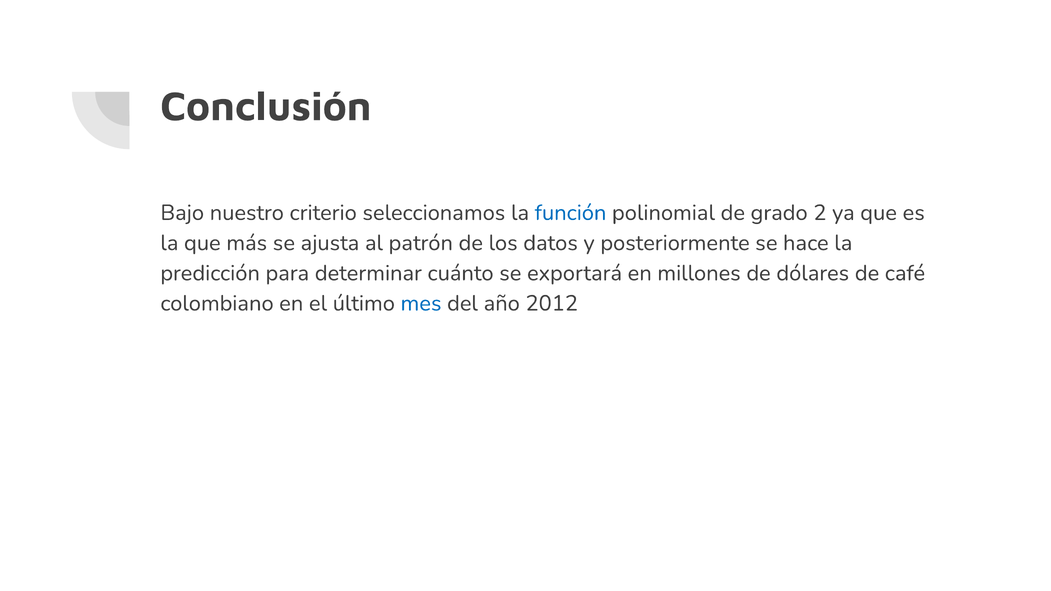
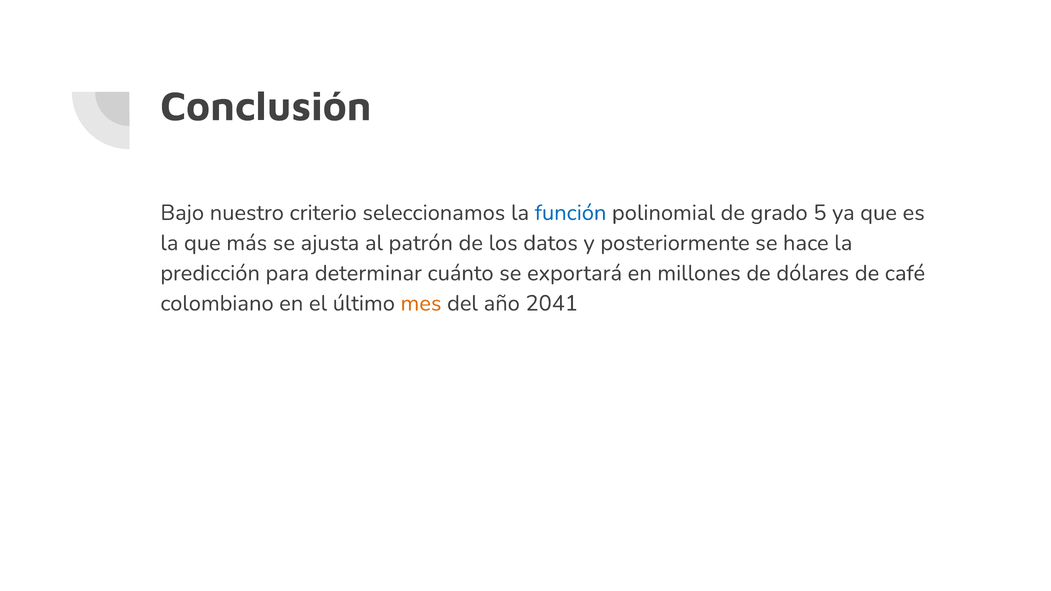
2: 2 -> 5 (820, 213)
mes colour: blue -> orange (421, 303)
2012: 2012 -> 2041 (552, 303)
